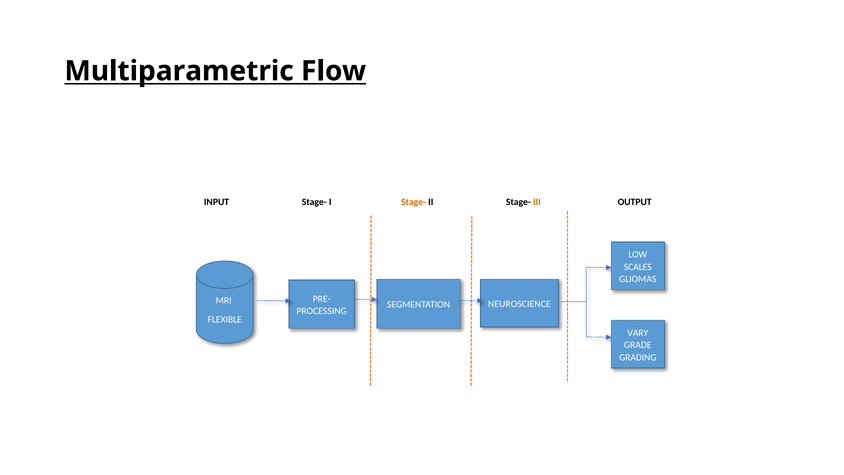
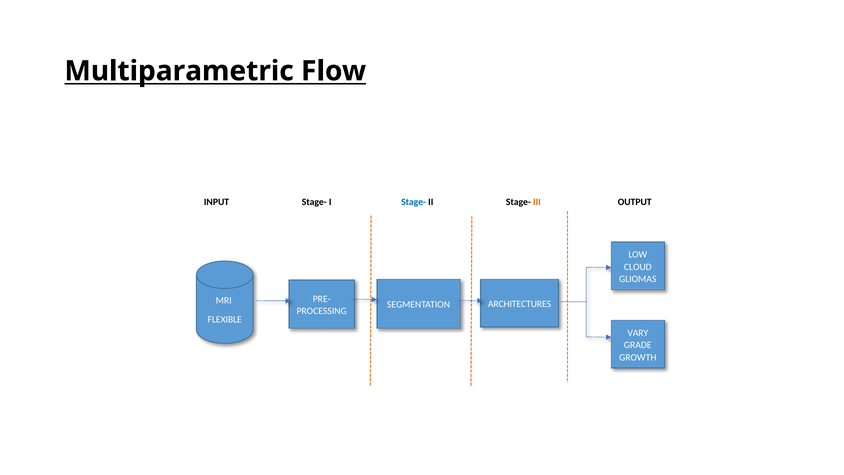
Stage- colour: orange -> blue (414, 202)
SCALES: SCALES -> CLOUD (638, 267)
NEUROSCIENCE: NEUROSCIENCE -> ARCHITECTURES (519, 304)
GRADING: GRADING -> GROWTH (638, 357)
